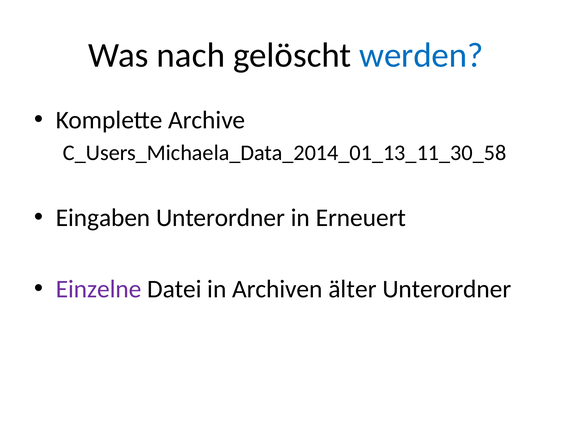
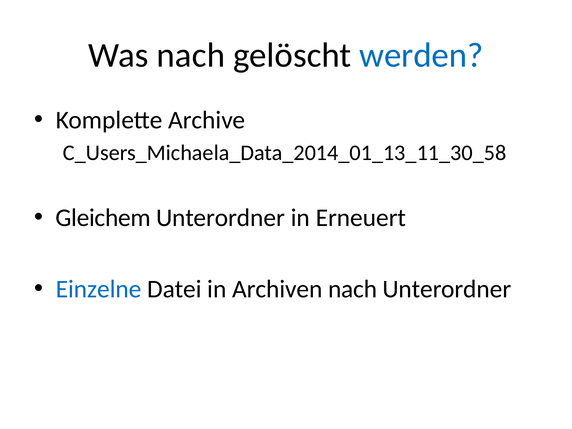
Eingaben: Eingaben -> Gleichem (103, 218)
Einzelne colour: purple -> blue (99, 289)
Archiven älter: älter -> nach (353, 289)
